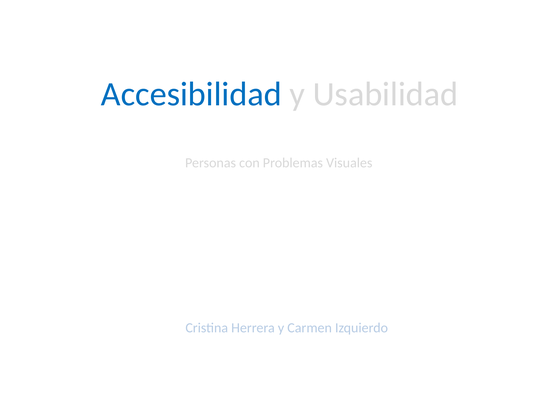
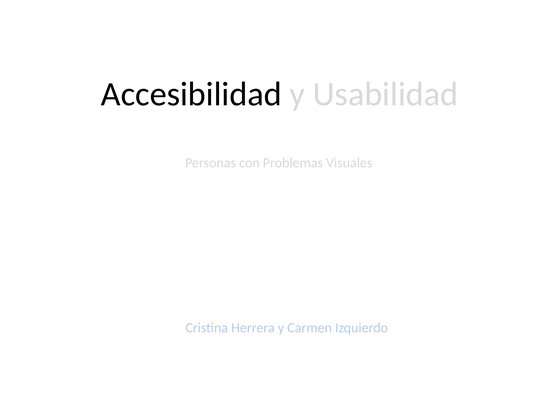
Accesibilidad colour: blue -> black (191, 94)
